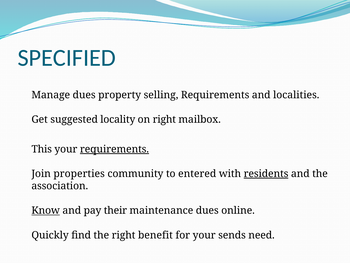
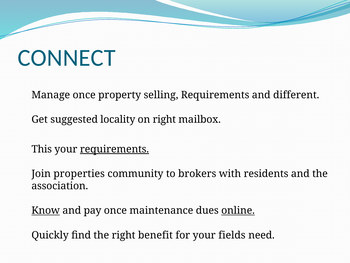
SPECIFIED: SPECIFIED -> CONNECT (67, 58)
Manage dues: dues -> once (84, 95)
localities: localities -> different (296, 95)
entered: entered -> brokers (197, 173)
residents underline: present -> none (266, 173)
pay their: their -> once (115, 210)
online underline: none -> present (238, 210)
sends: sends -> fields (232, 235)
